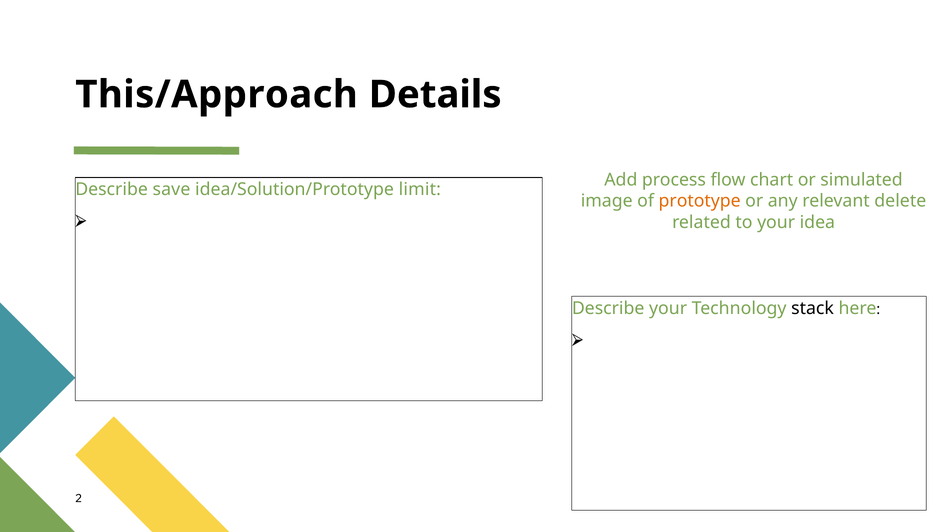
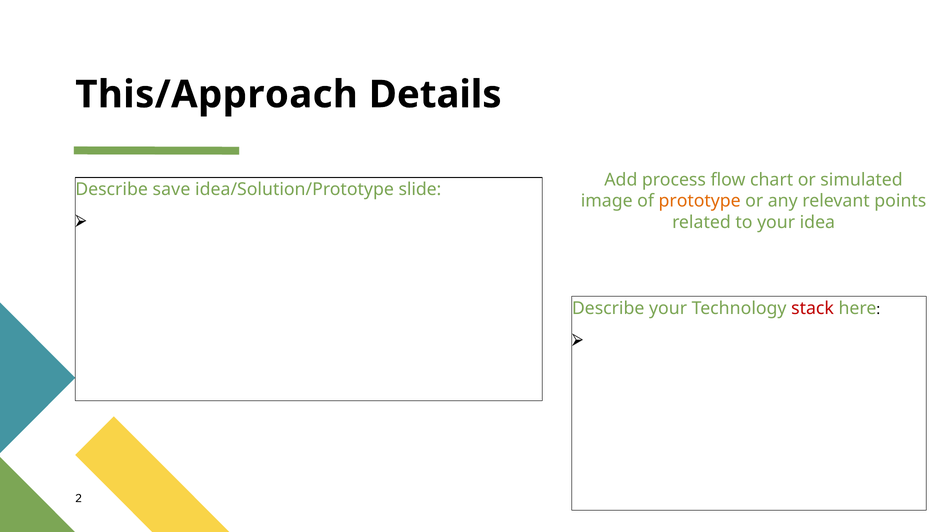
limit: limit -> slide (420, 189)
delete: delete -> points (900, 201)
stack colour: black -> red (813, 308)
